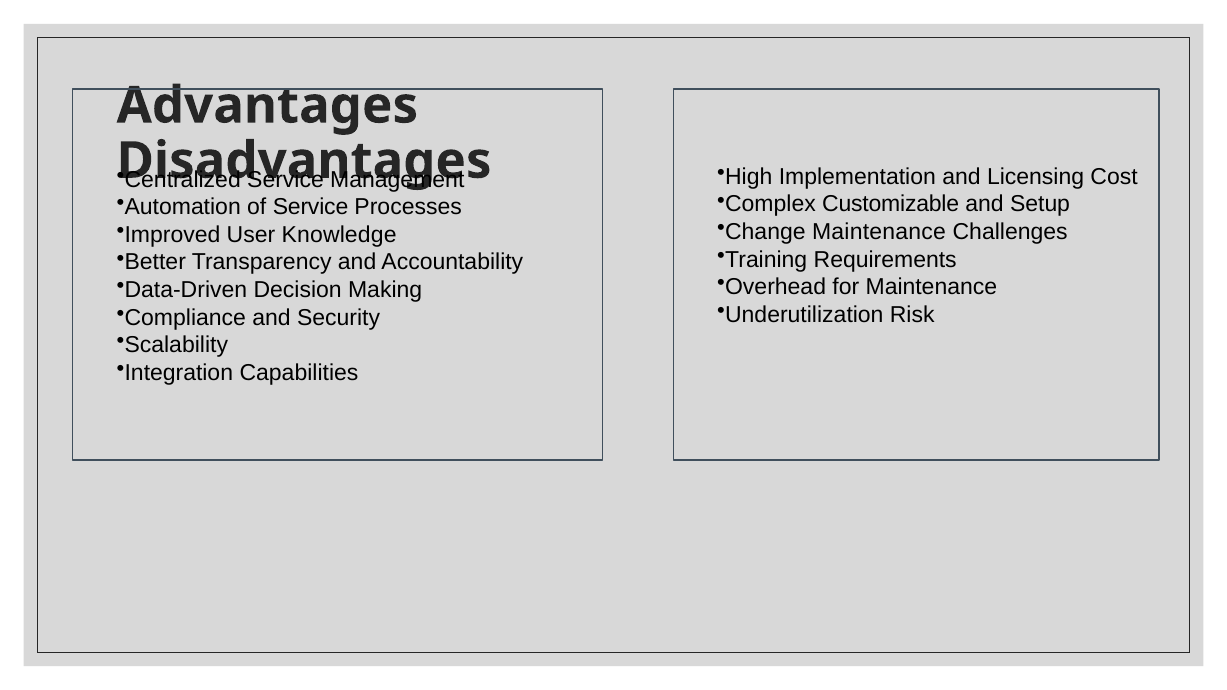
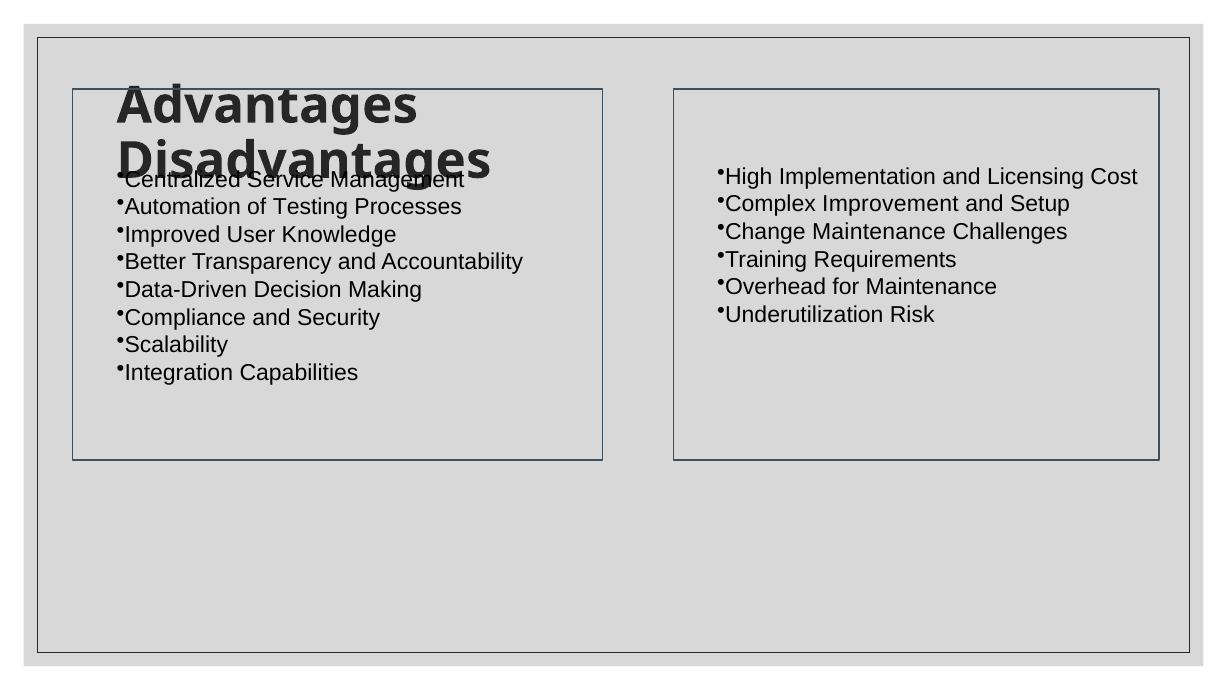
Customizable: Customizable -> Improvement (890, 204)
of Service: Service -> Testing (310, 207)
